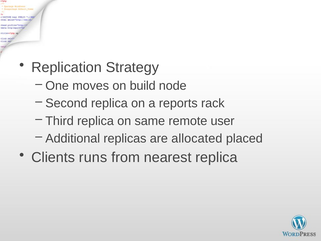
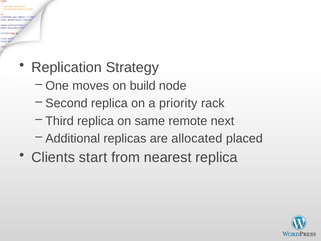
reports: reports -> priority (178, 103)
user: user -> next (222, 121)
runs: runs -> start (93, 157)
